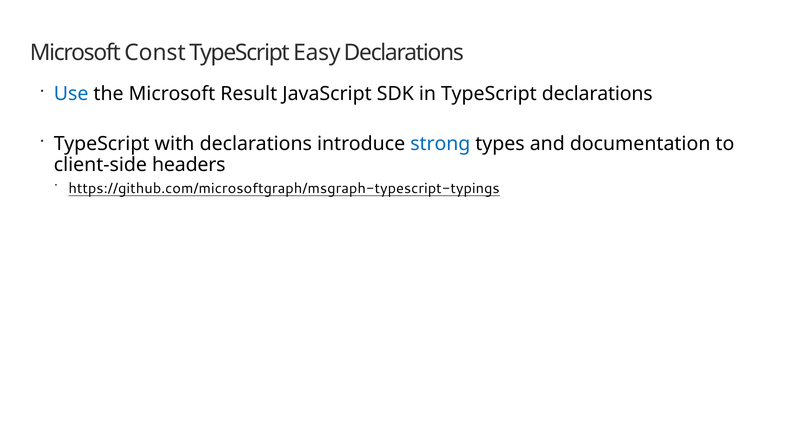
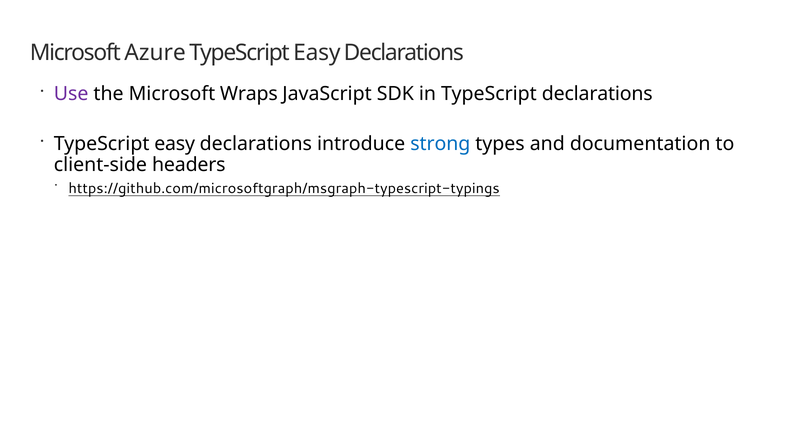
Const: Const -> Azure (155, 53)
Use colour: blue -> purple (71, 94)
Result: Result -> Wraps (249, 94)
with: with -> easy (175, 144)
